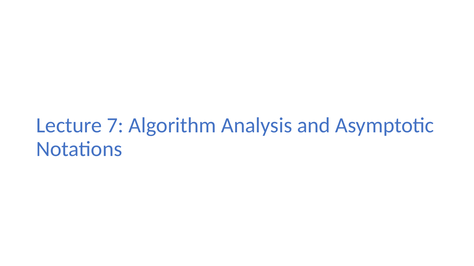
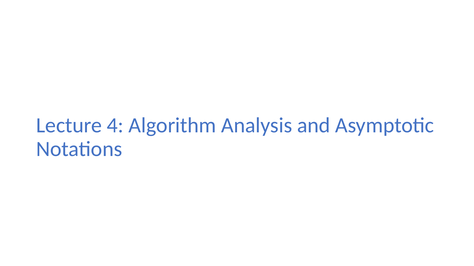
7: 7 -> 4 (115, 126)
